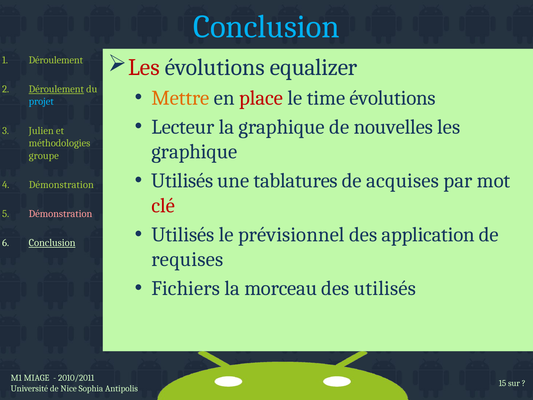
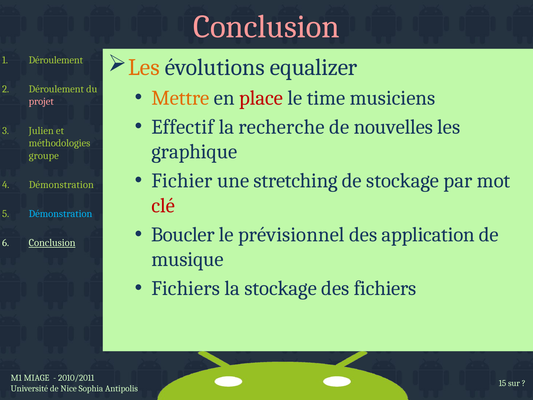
Conclusion colour: light blue -> pink (266, 27)
Les colour: red -> orange (144, 67)
Déroulement underline: present -> none (56, 89)
time évolutions: évolutions -> musiciens (392, 98)
projet colour: light blue -> pink (41, 101)
Lecteur: Lecteur -> Effectif (183, 127)
la graphique: graphique -> recherche (282, 127)
Utilisés: Utilisés -> Fichier (182, 181)
tablatures: tablatures -> stretching (296, 181)
de acquises: acquises -> stockage (403, 181)
Démonstration colour: pink -> light blue (61, 214)
Utilisés: Utilisés -> Boucler (183, 234)
requises: requises -> musique (188, 259)
la morceau: morceau -> stockage (281, 288)
des utilisés: utilisés -> fichiers (385, 288)
